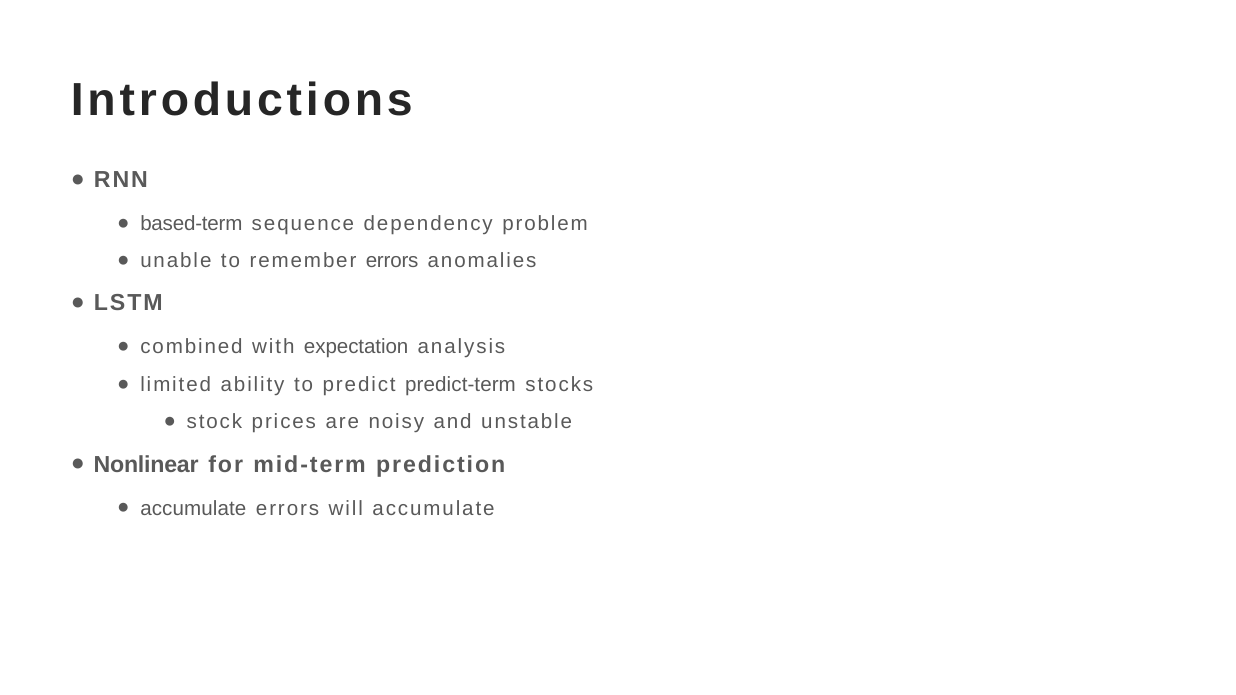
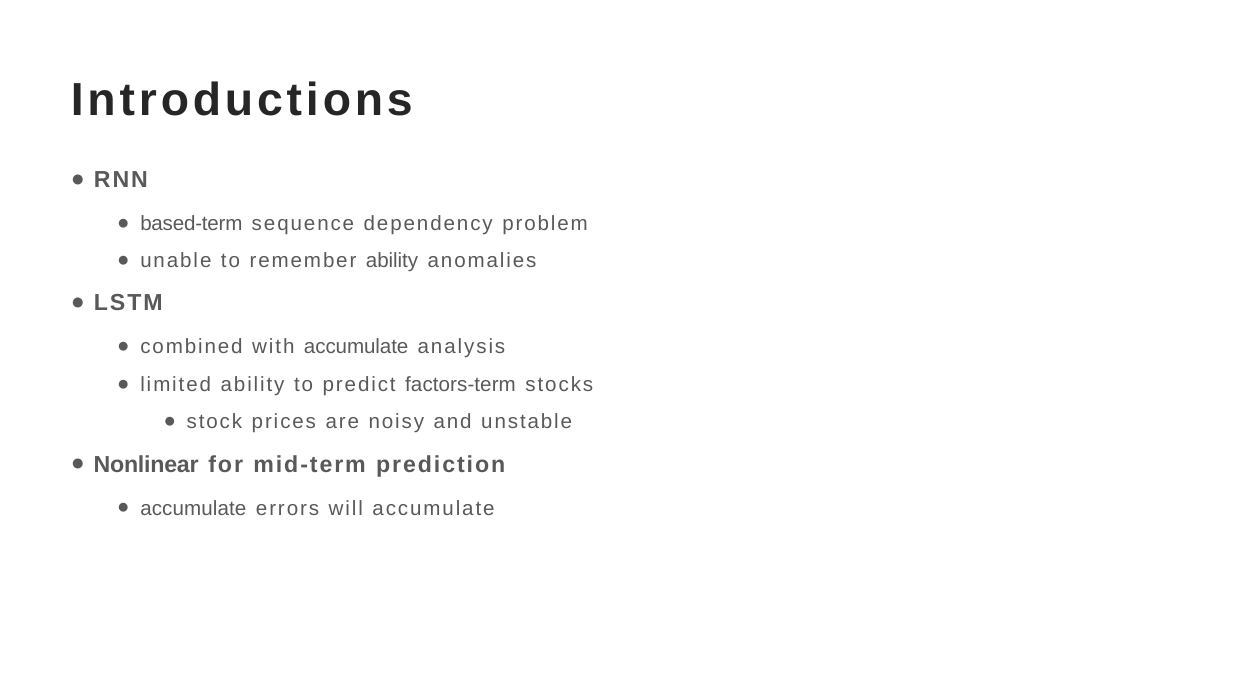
remember errors: errors -> ability (392, 261)
with expectation: expectation -> accumulate (356, 347)
predict-term: predict-term -> factors-term (461, 385)
